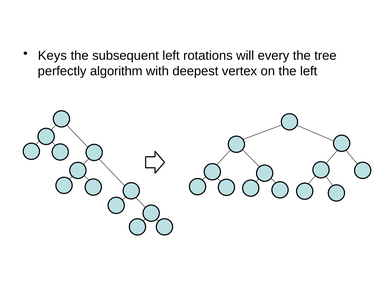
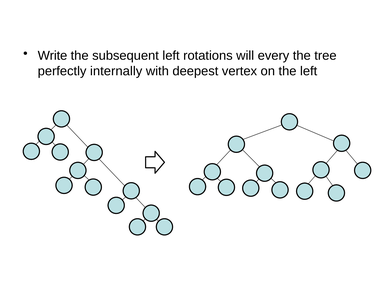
Keys: Keys -> Write (52, 56)
algorithm: algorithm -> internally (116, 71)
